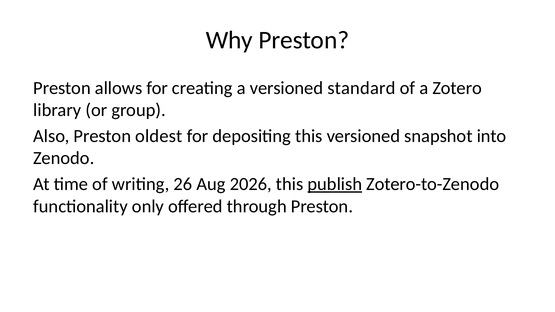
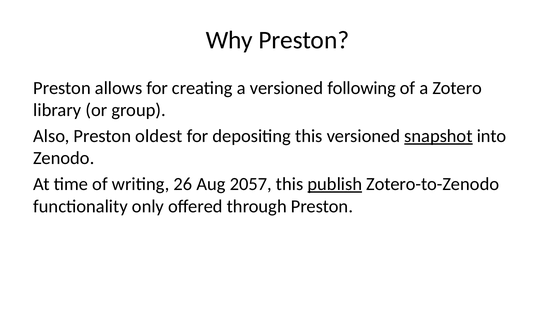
standard: standard -> following (362, 88)
snapshot underline: none -> present (438, 136)
2026: 2026 -> 2057 (251, 184)
